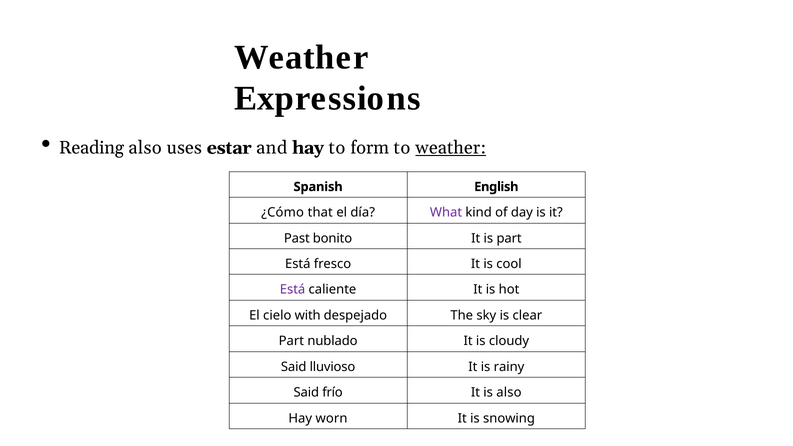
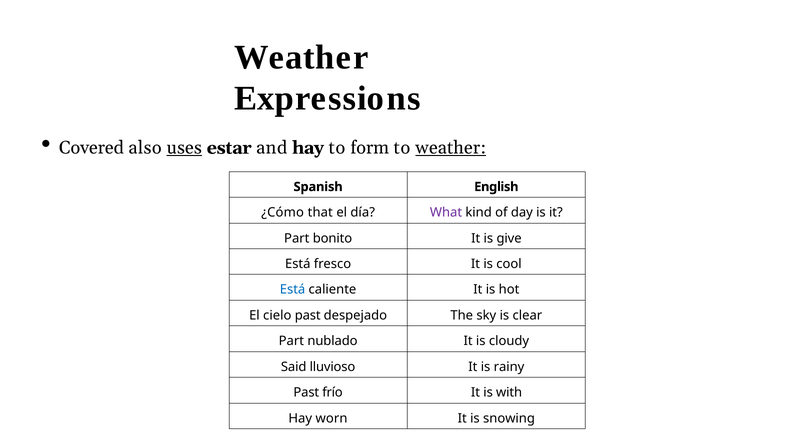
Reading: Reading -> Covered (91, 148)
uses underline: none -> present (184, 148)
Past: Past -> Part (297, 238)
is part: part -> give (509, 238)
Está colour: purple -> blue (293, 290)
cielo with: with -> past (308, 315)
Said: Said -> Past (306, 393)
is also: also -> with (509, 393)
